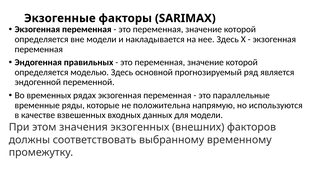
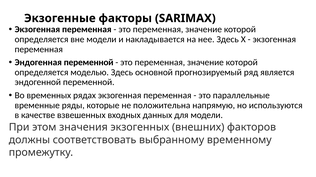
Эндогенная правильных: правильных -> переменной (89, 63)
